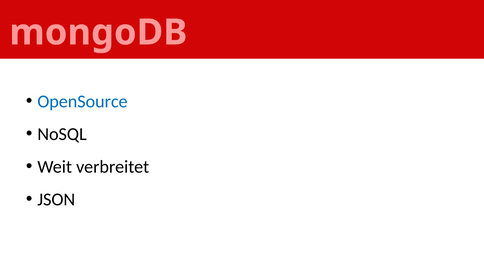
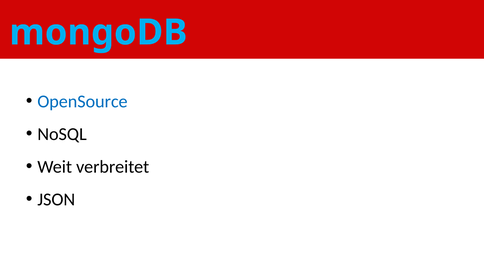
mongoDB colour: pink -> light blue (98, 32)
